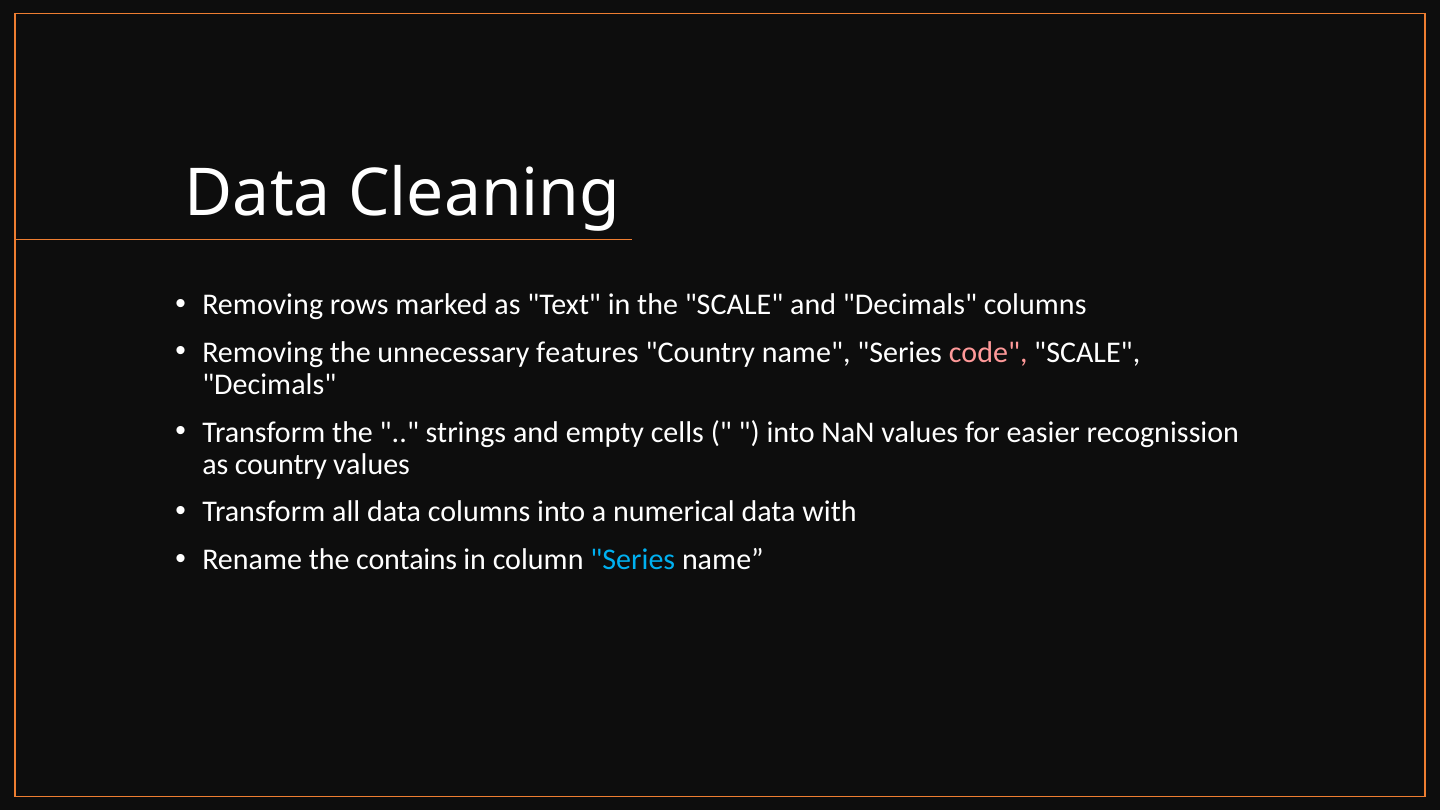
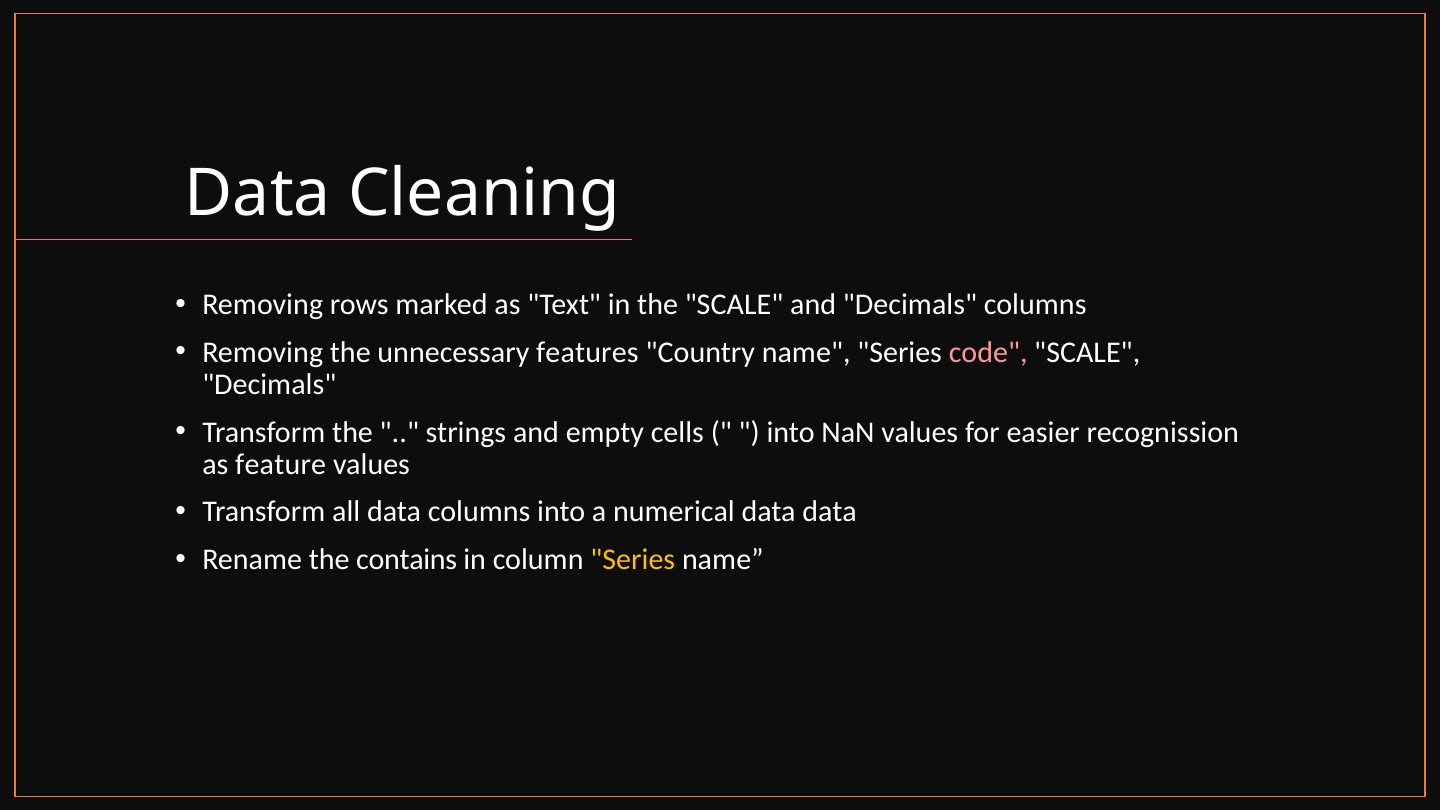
as country: country -> feature (281, 465)
data with: with -> data (830, 512)
Series colour: light blue -> yellow (633, 560)
